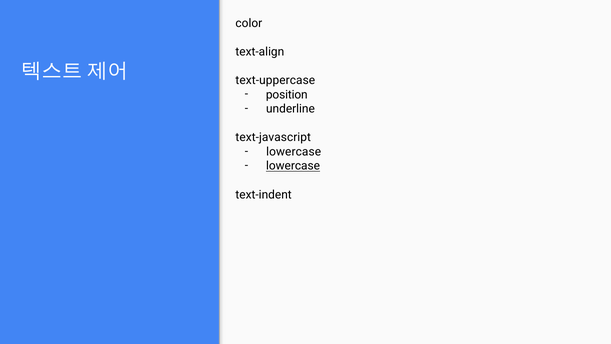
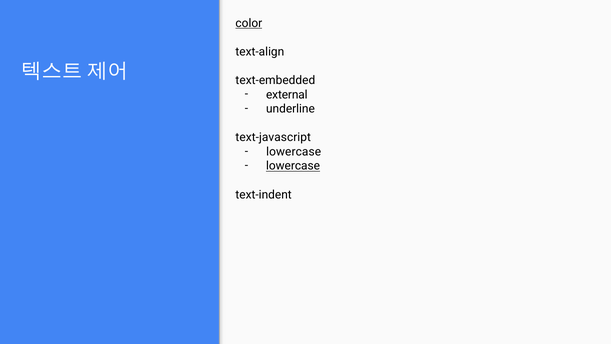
color underline: none -> present (249, 23)
text-uppercase: text-uppercase -> text-embedded (275, 80)
position: position -> external (287, 95)
